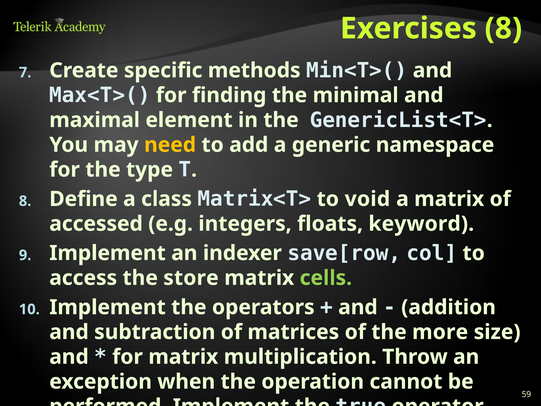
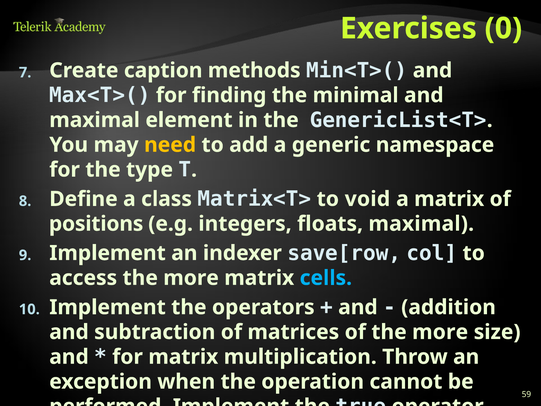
Exercises 8: 8 -> 0 (503, 28)
specific: specific -> caption (163, 70)
accessed: accessed -> positions (96, 224)
floats keyword: keyword -> maximal (421, 224)
access the store: store -> more (191, 278)
cells colour: light green -> light blue (326, 278)
